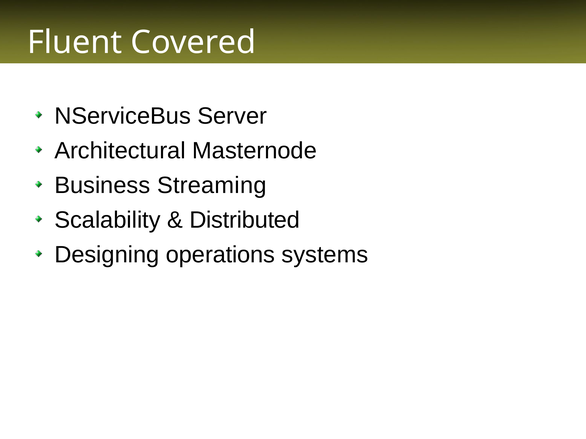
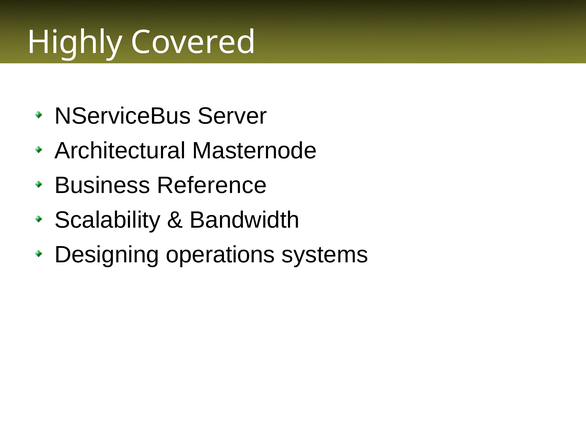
Fluent: Fluent -> Highly (75, 42)
Streaming: Streaming -> Reference (212, 186)
Distributed: Distributed -> Bandwidth (245, 220)
